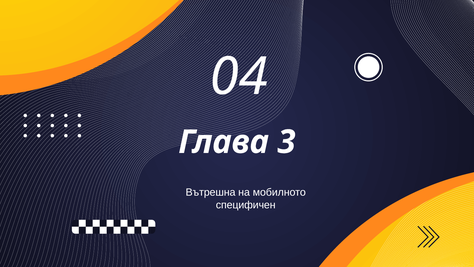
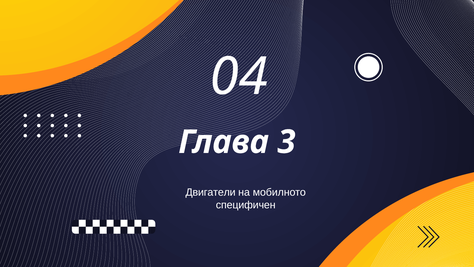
Вътрешна: Вътрешна -> Двигатели (211, 192)
